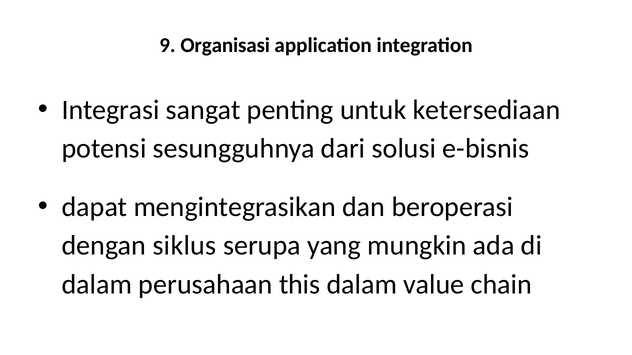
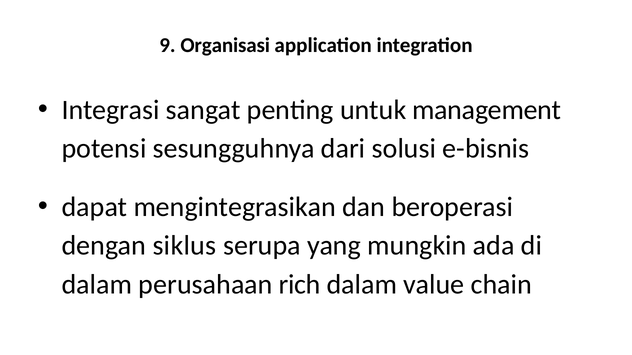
ketersediaan: ketersediaan -> management (487, 110)
this: this -> rich (300, 285)
